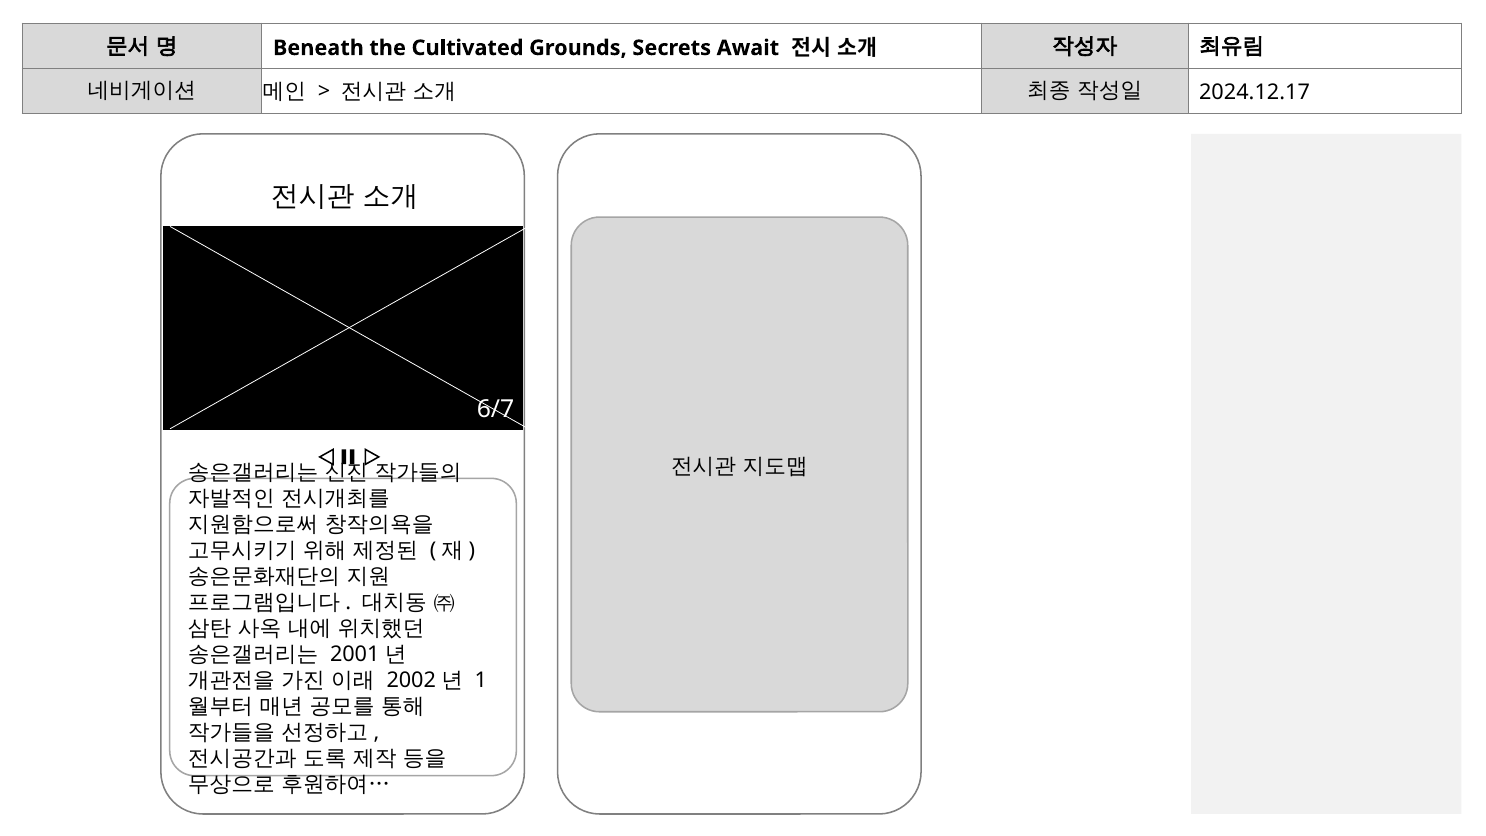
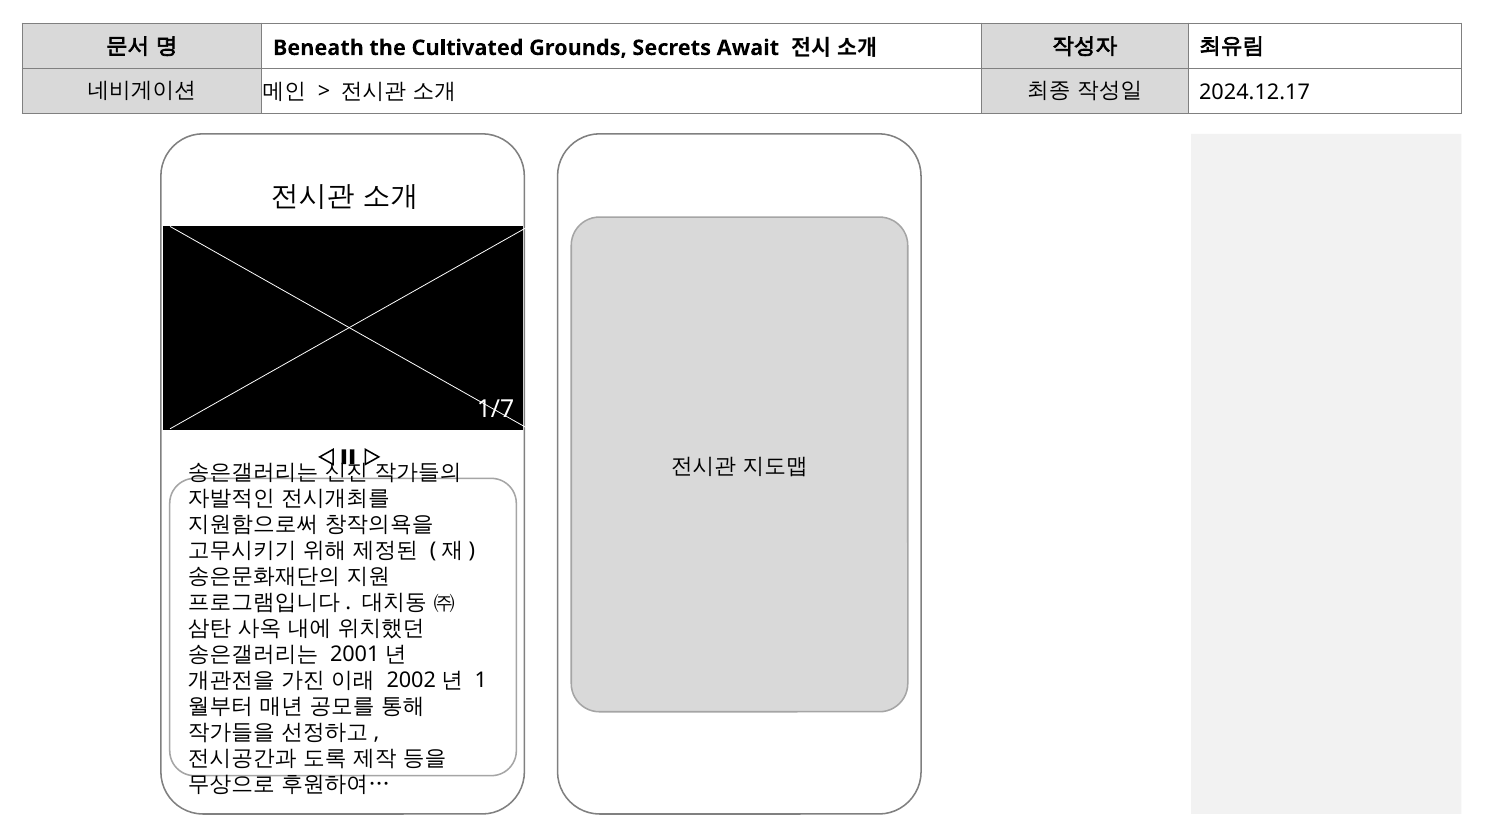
6/7: 6/7 -> 1/7 (496, 410)
